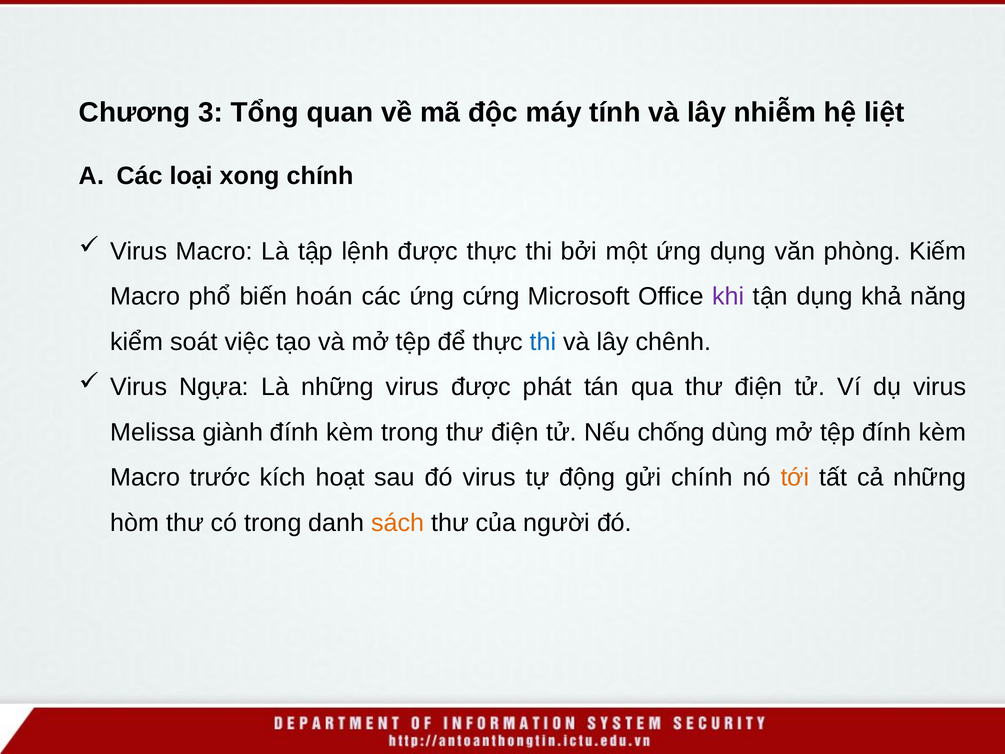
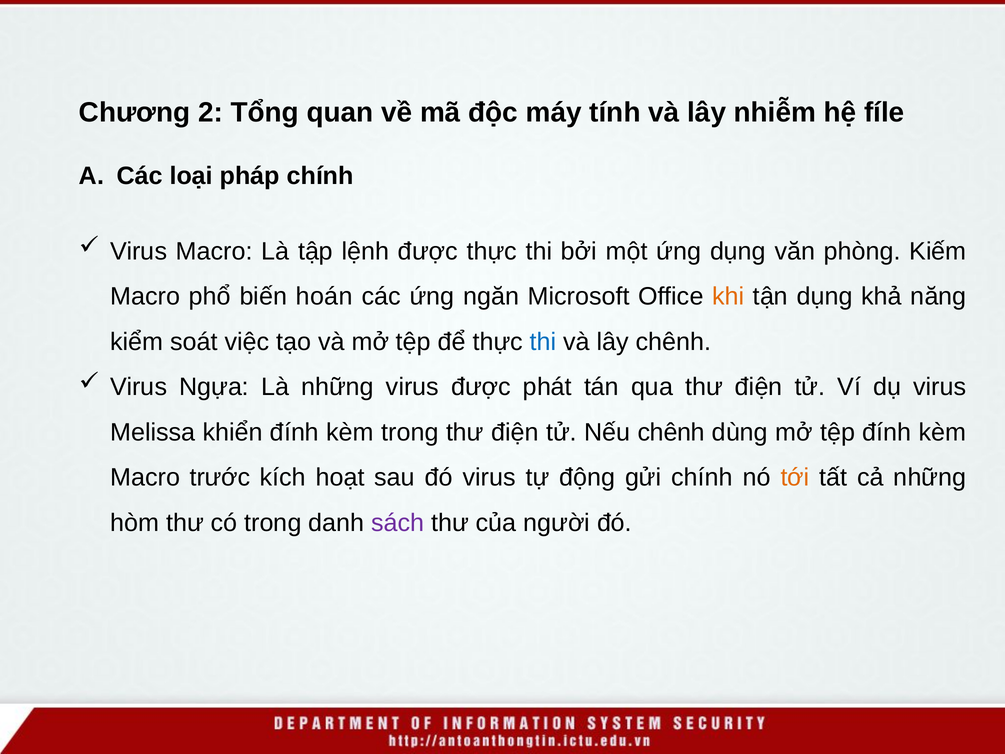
3: 3 -> 2 (211, 112)
liệt: liệt -> fíle (884, 112)
xong: xong -> pháp (250, 176)
cứng: cứng -> ngăn (491, 296)
khi colour: purple -> orange (728, 296)
giành: giành -> khiển (233, 432)
Nếu chống: chống -> chênh (671, 432)
sách colour: orange -> purple (398, 523)
